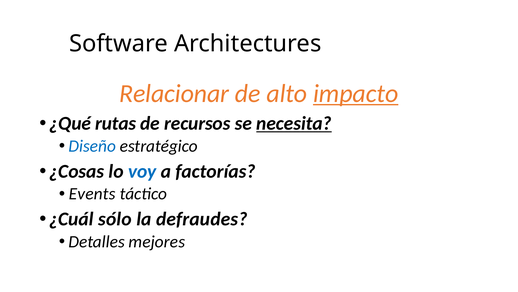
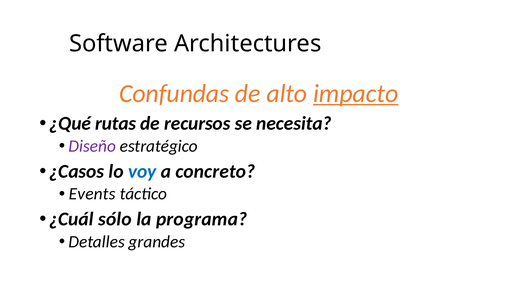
Relacionar: Relacionar -> Confundas (174, 93)
necesita underline: present -> none (294, 123)
Diseño colour: blue -> purple (92, 146)
¿Cosas: ¿Cosas -> ¿Casos (77, 171)
factorías: factorías -> concreto (215, 171)
defraudes: defraudes -> programa (202, 219)
mejores: mejores -> grandes (157, 241)
